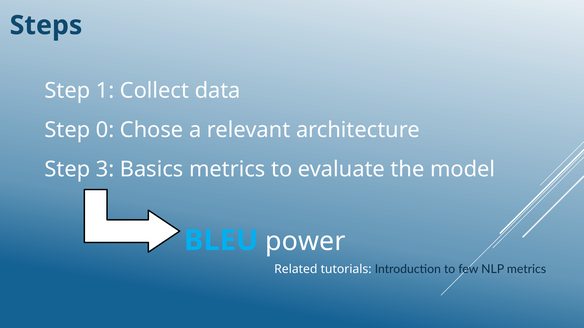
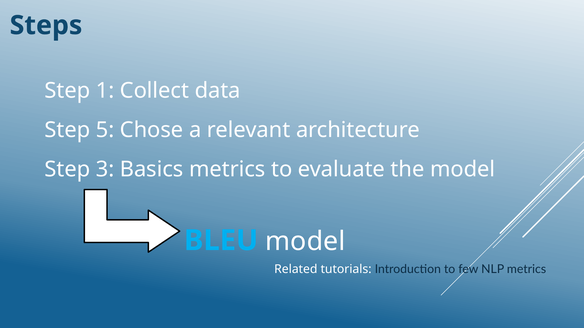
0: 0 -> 5 (105, 130)
BLEU power: power -> model (305, 242)
